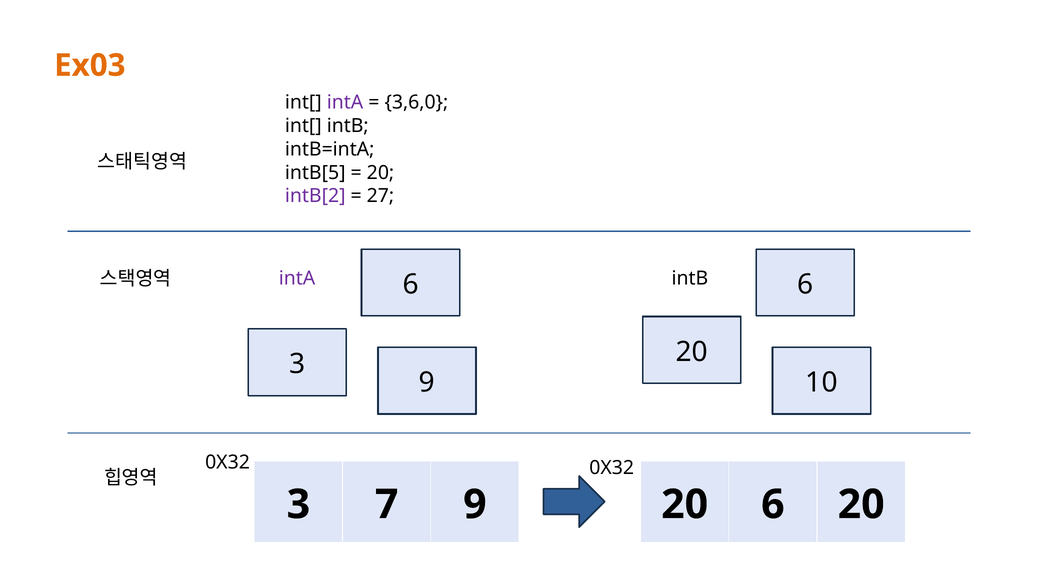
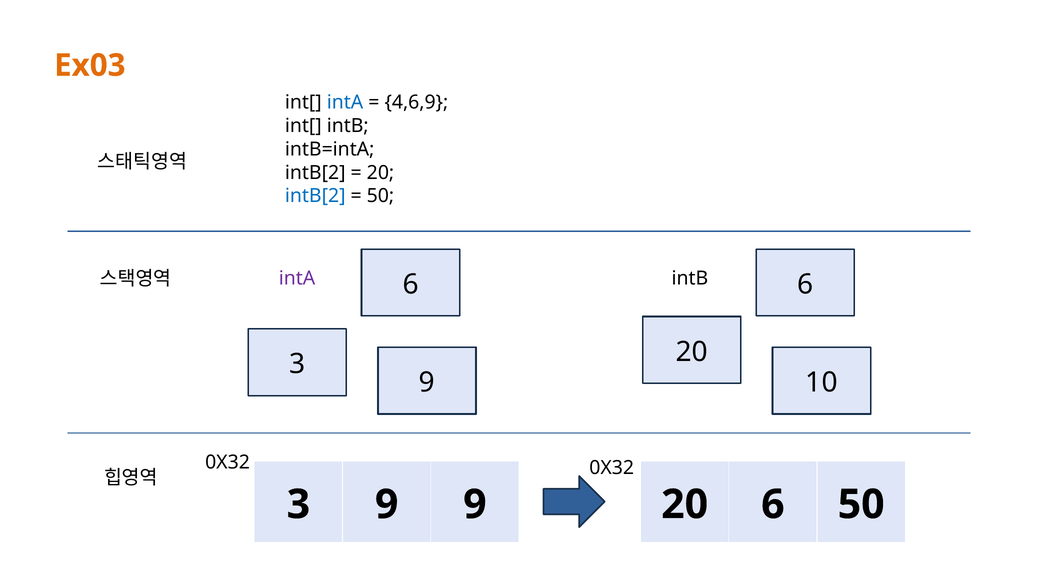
intA colour: purple -> blue (345, 103)
3,6,0: 3,6,0 -> 4,6,9 (416, 103)
intB[5: intB[5 -> intB[2 (315, 173)
intB[2 colour: purple -> blue (315, 196)
27: 27 -> 50 (380, 196)
3 7: 7 -> 9 (387, 504)
6 20: 20 -> 50 (861, 504)
